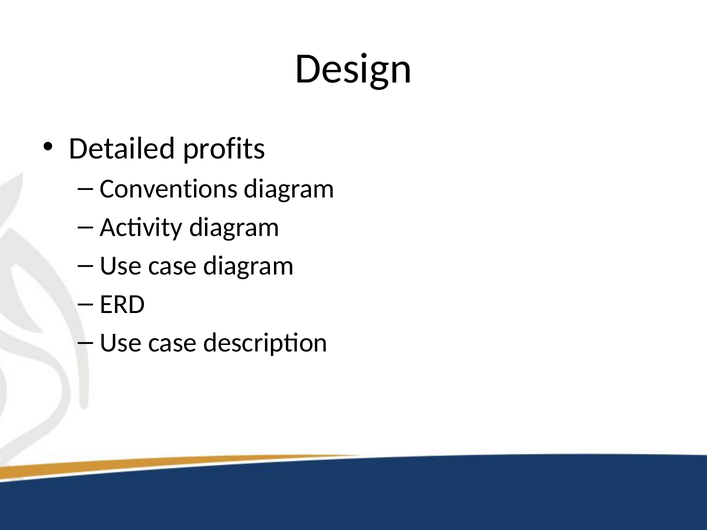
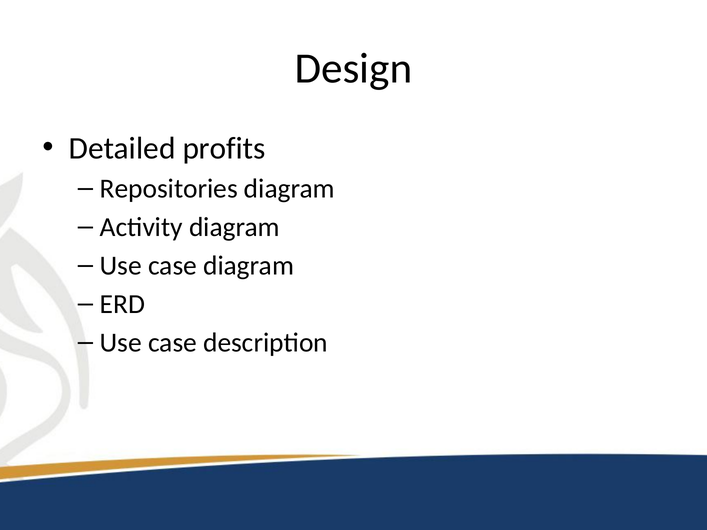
Conventions: Conventions -> Repositories (169, 189)
